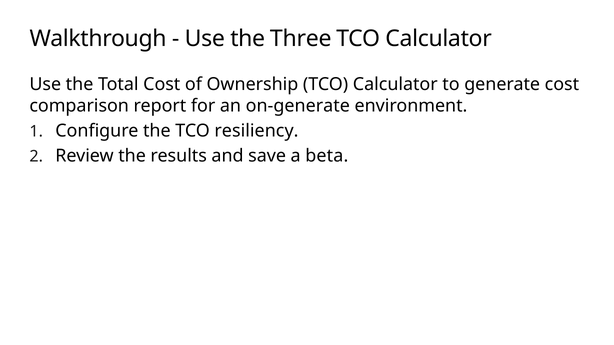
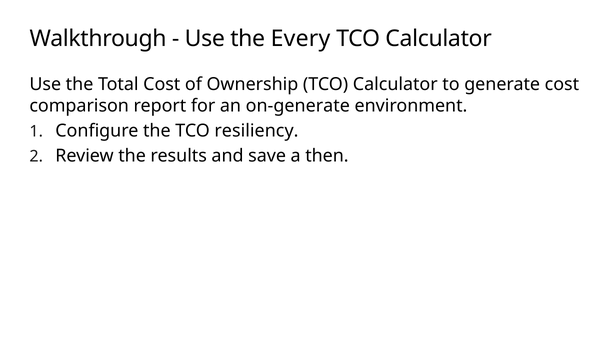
Three: Three -> Every (301, 38)
beta: beta -> then (327, 156)
